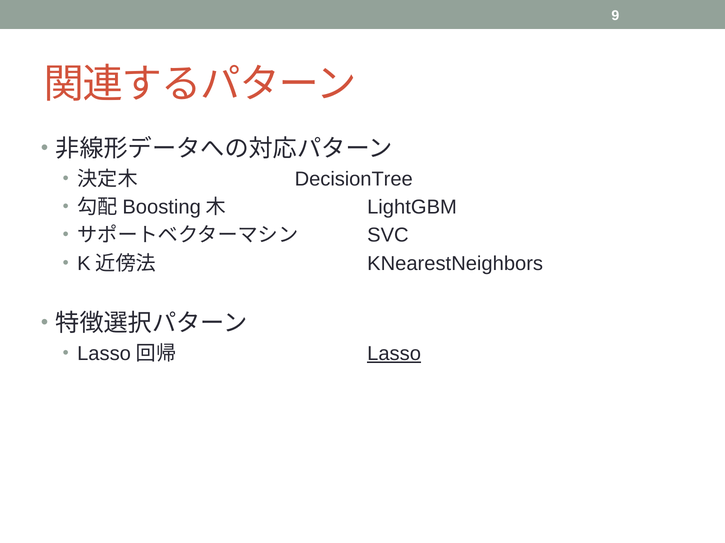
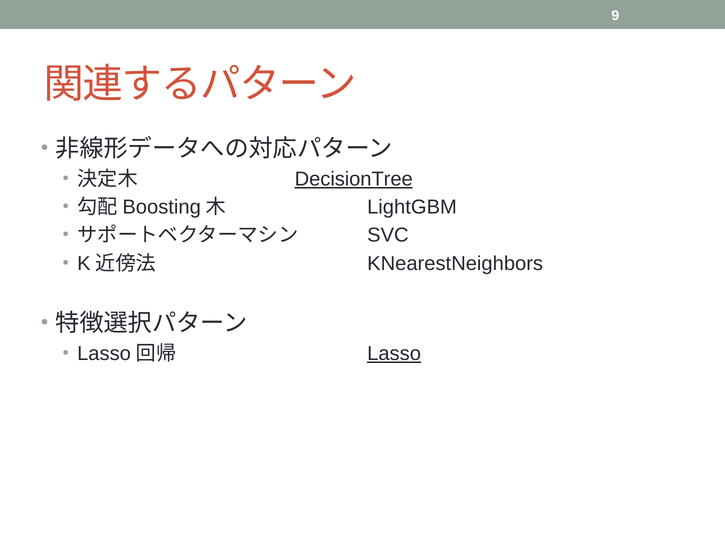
DecisionTree underline: none -> present (354, 179)
